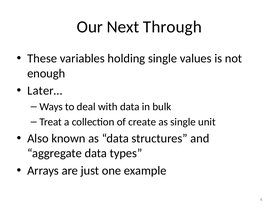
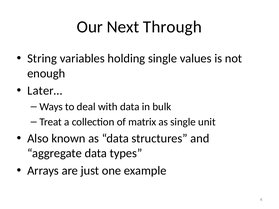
These: These -> String (42, 59)
create: create -> matrix (142, 122)
